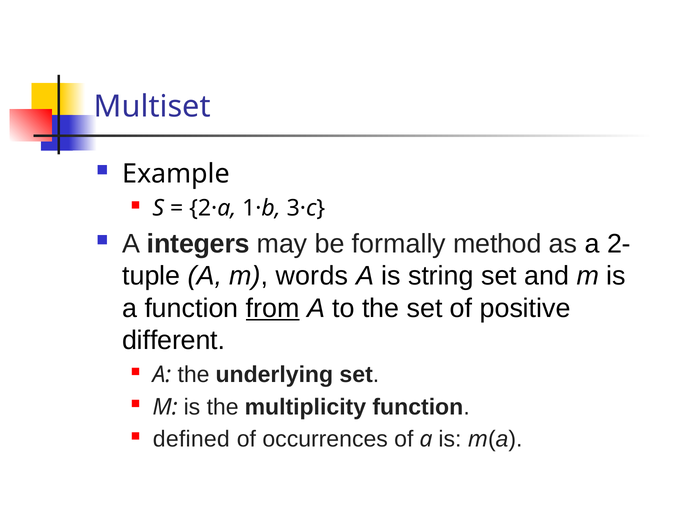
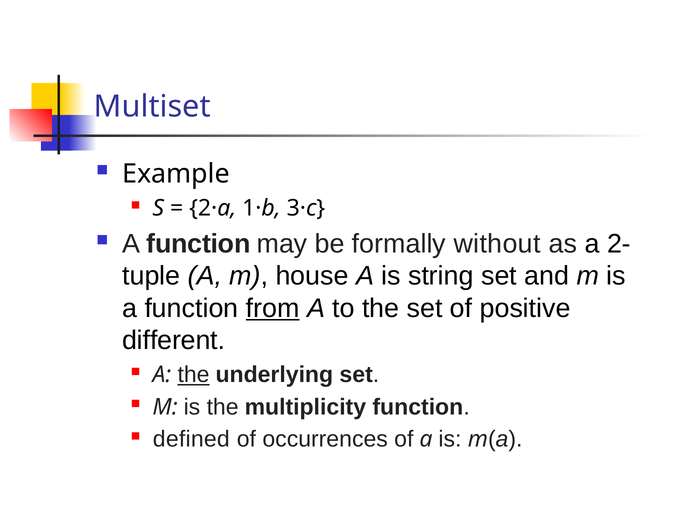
integers: integers -> function (198, 244)
method: method -> without (497, 244)
words: words -> house (312, 276)
the underline: none -> present (194, 375)
